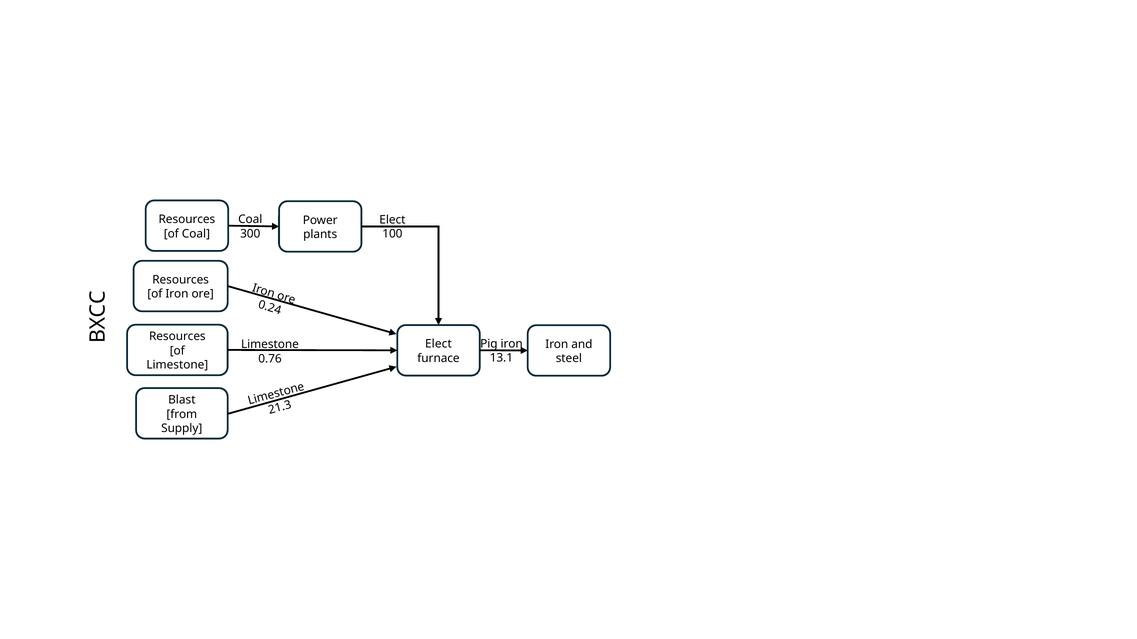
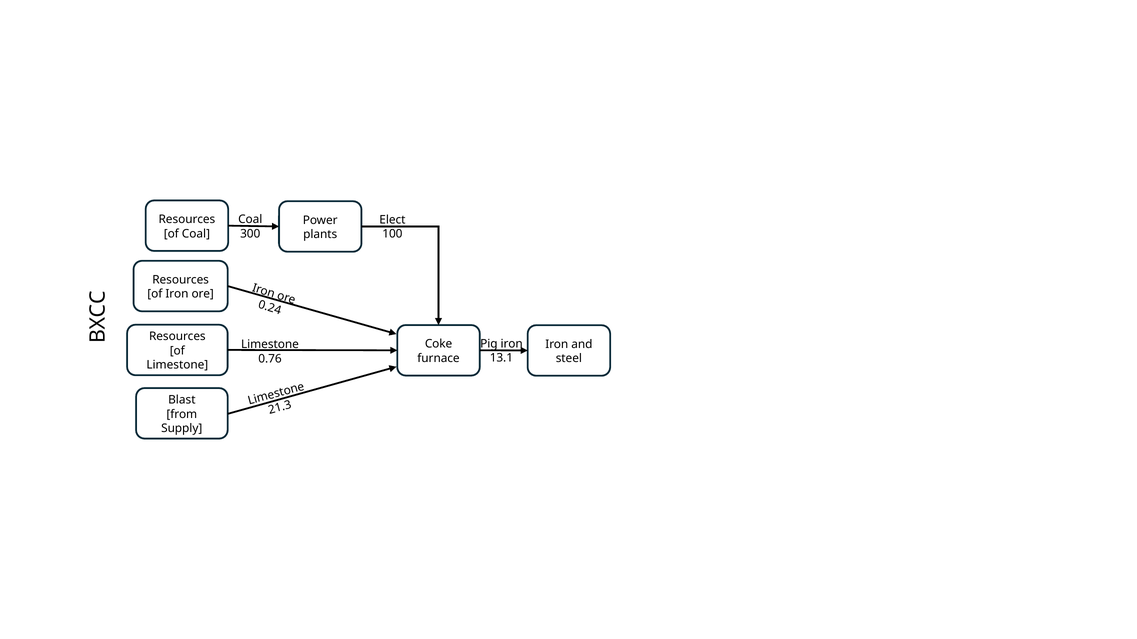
Elect: Elect -> Coke (439, 344)
